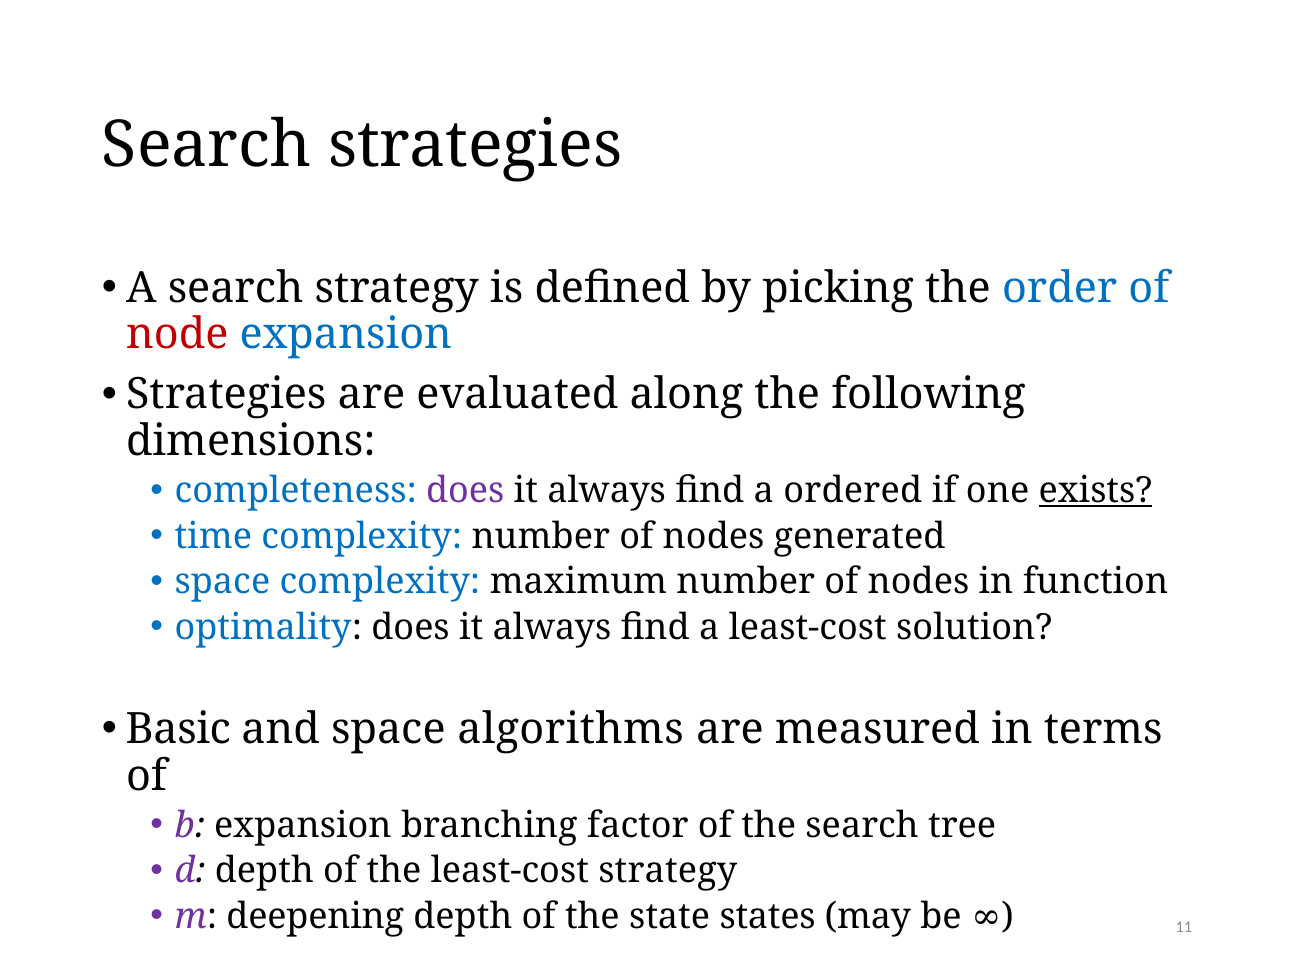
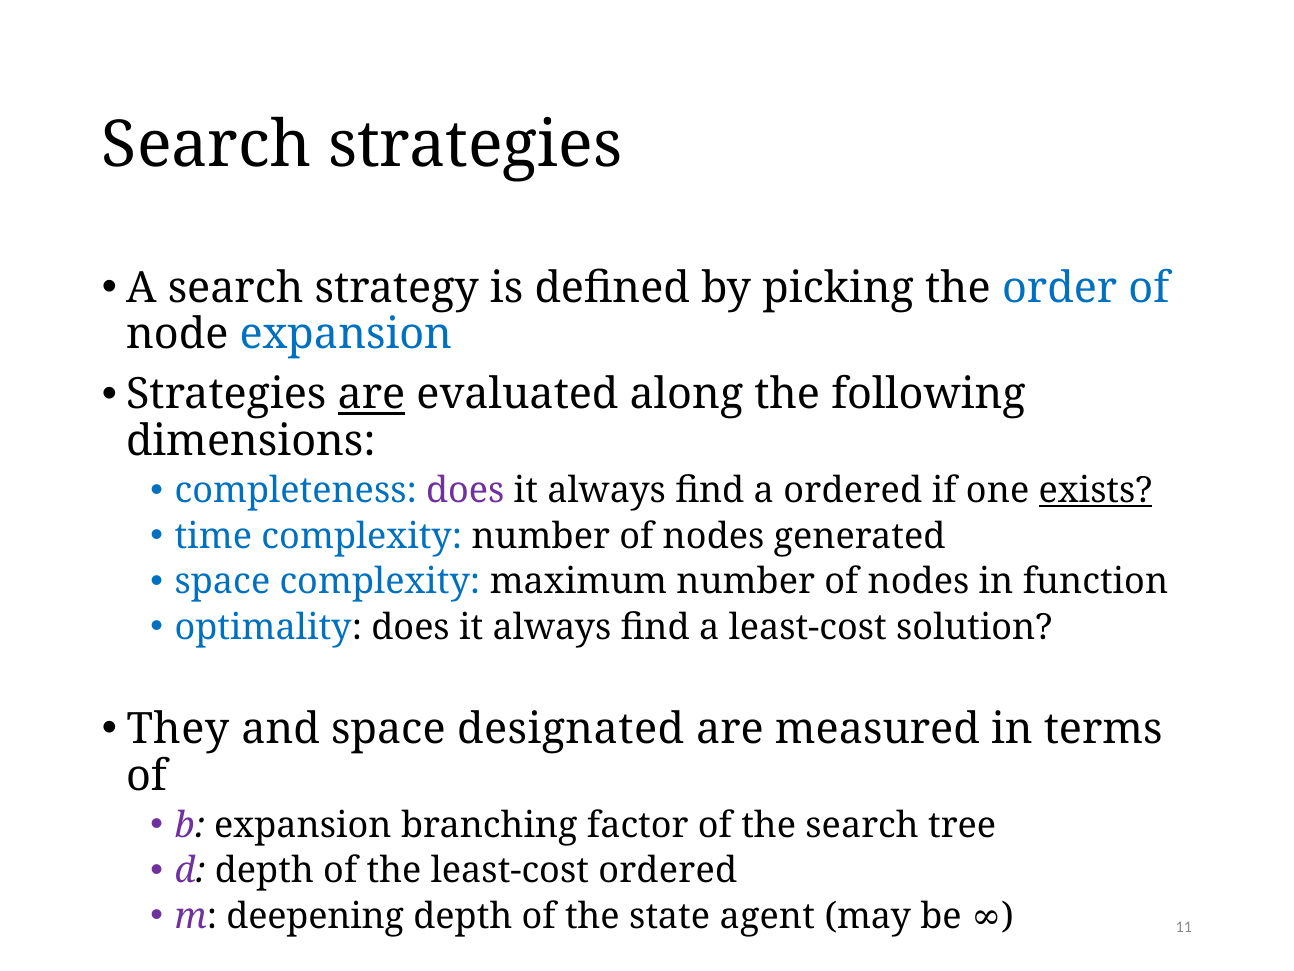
node colour: red -> black (177, 334)
are underline: none -> present (371, 394)
Basic: Basic -> They (178, 729)
algorithms: algorithms -> designated (571, 729)
least-cost strategy: strategy -> ordered (668, 870)
states: states -> agent (767, 916)
